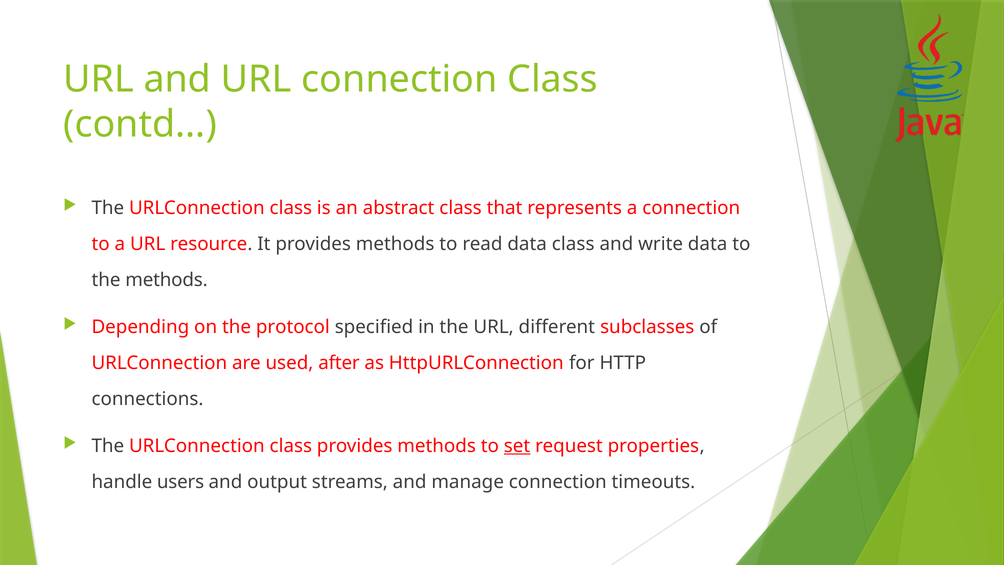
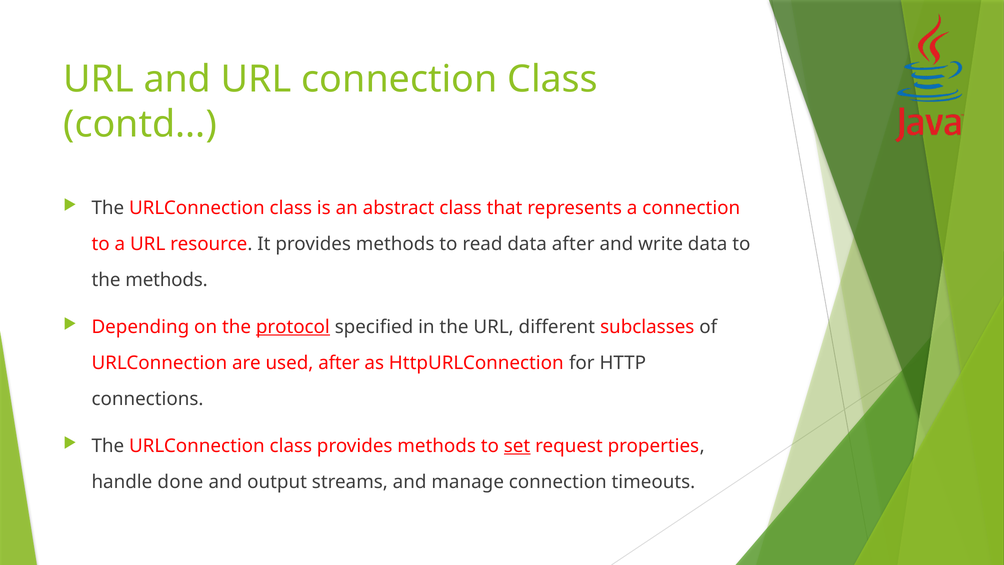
data class: class -> after (573, 244)
protocol underline: none -> present (293, 327)
users: users -> done (180, 482)
